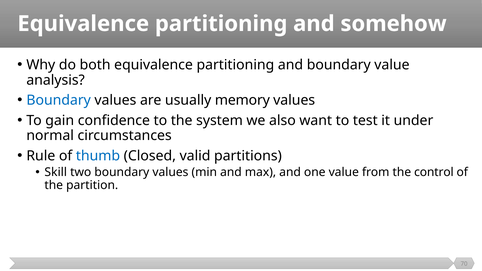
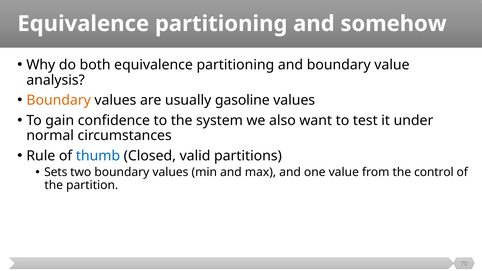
Boundary colour: blue -> orange (59, 100)
memory: memory -> gasoline (242, 100)
Skill: Skill -> Sets (56, 172)
